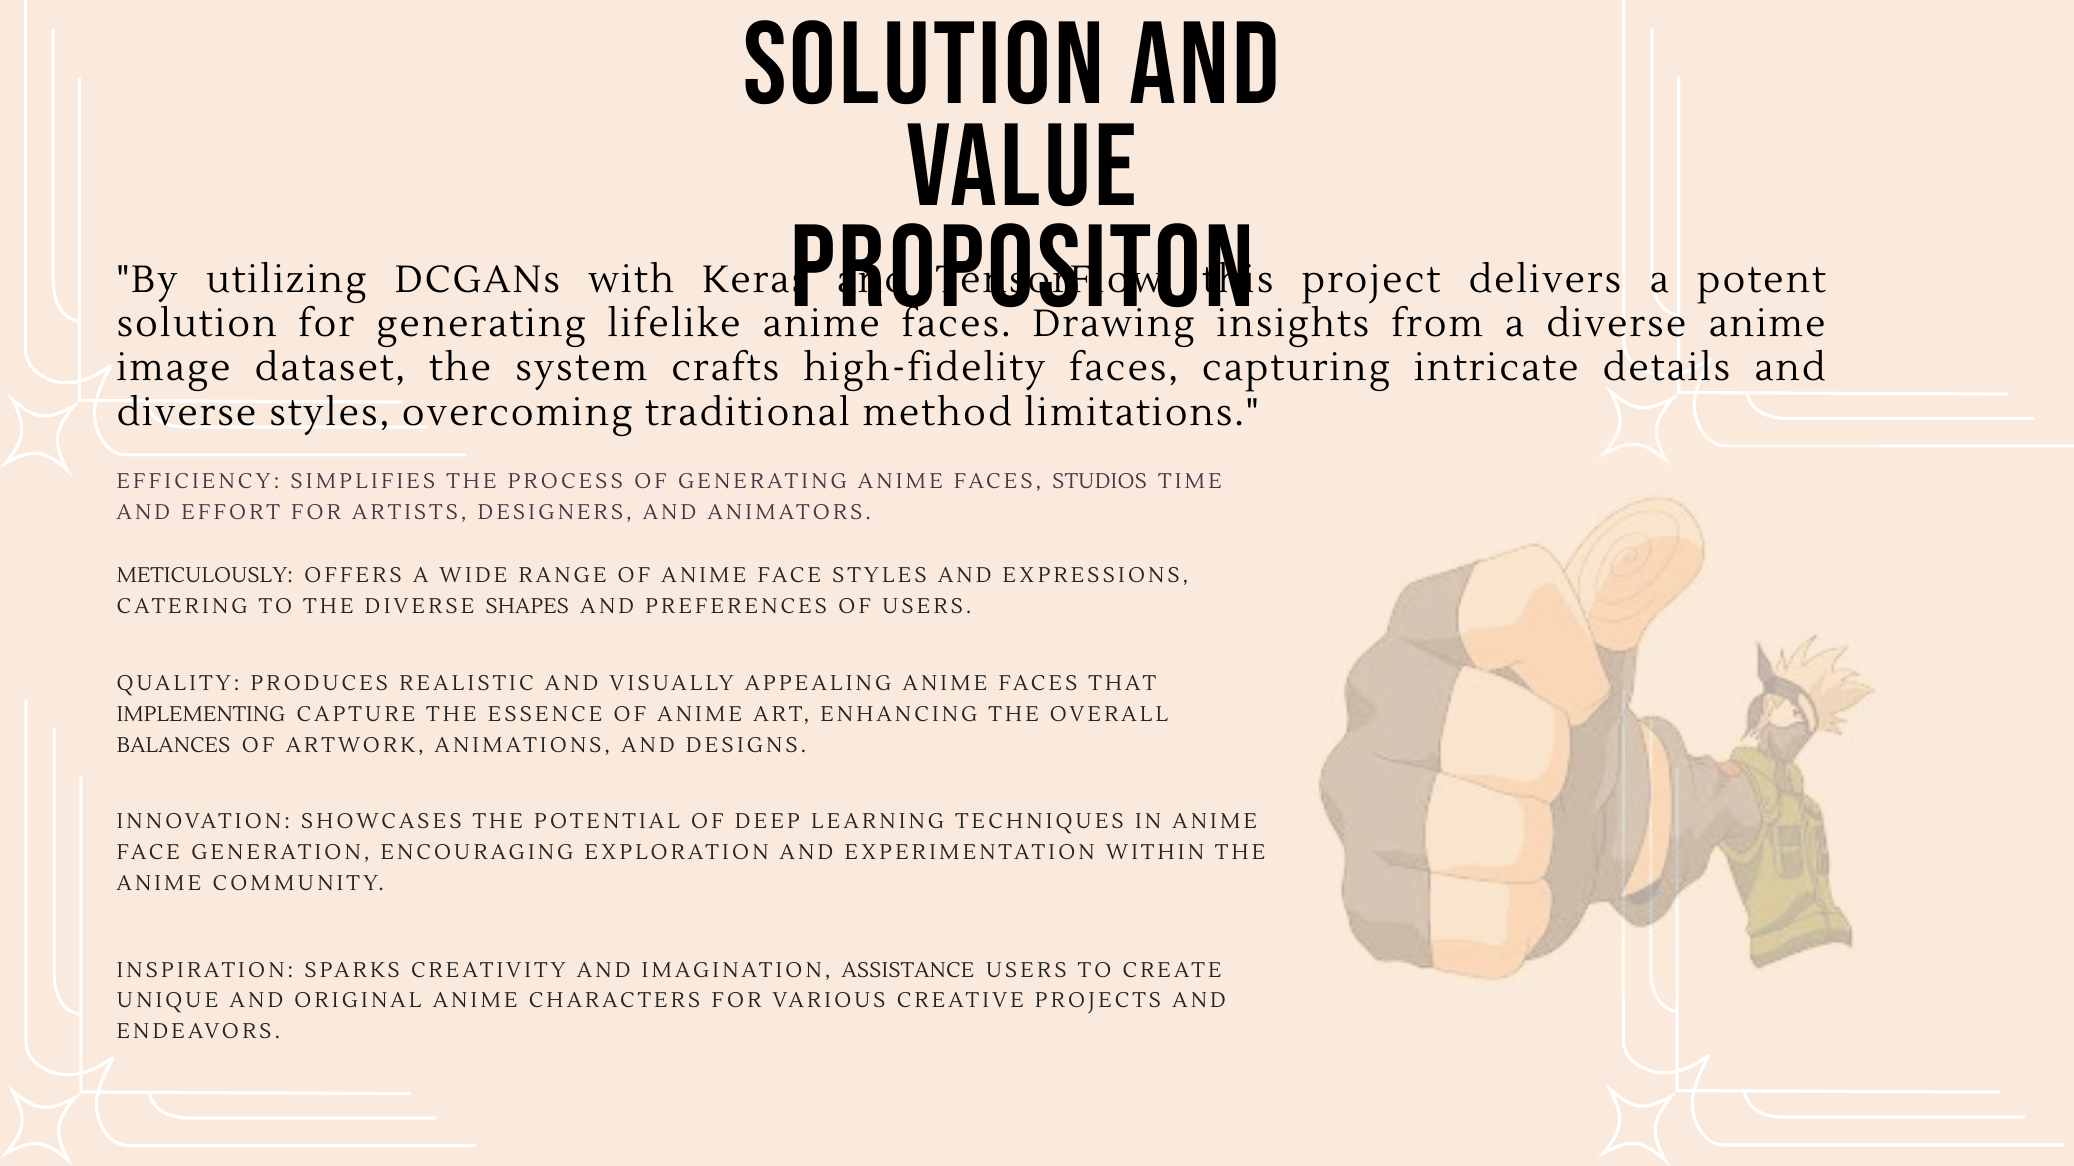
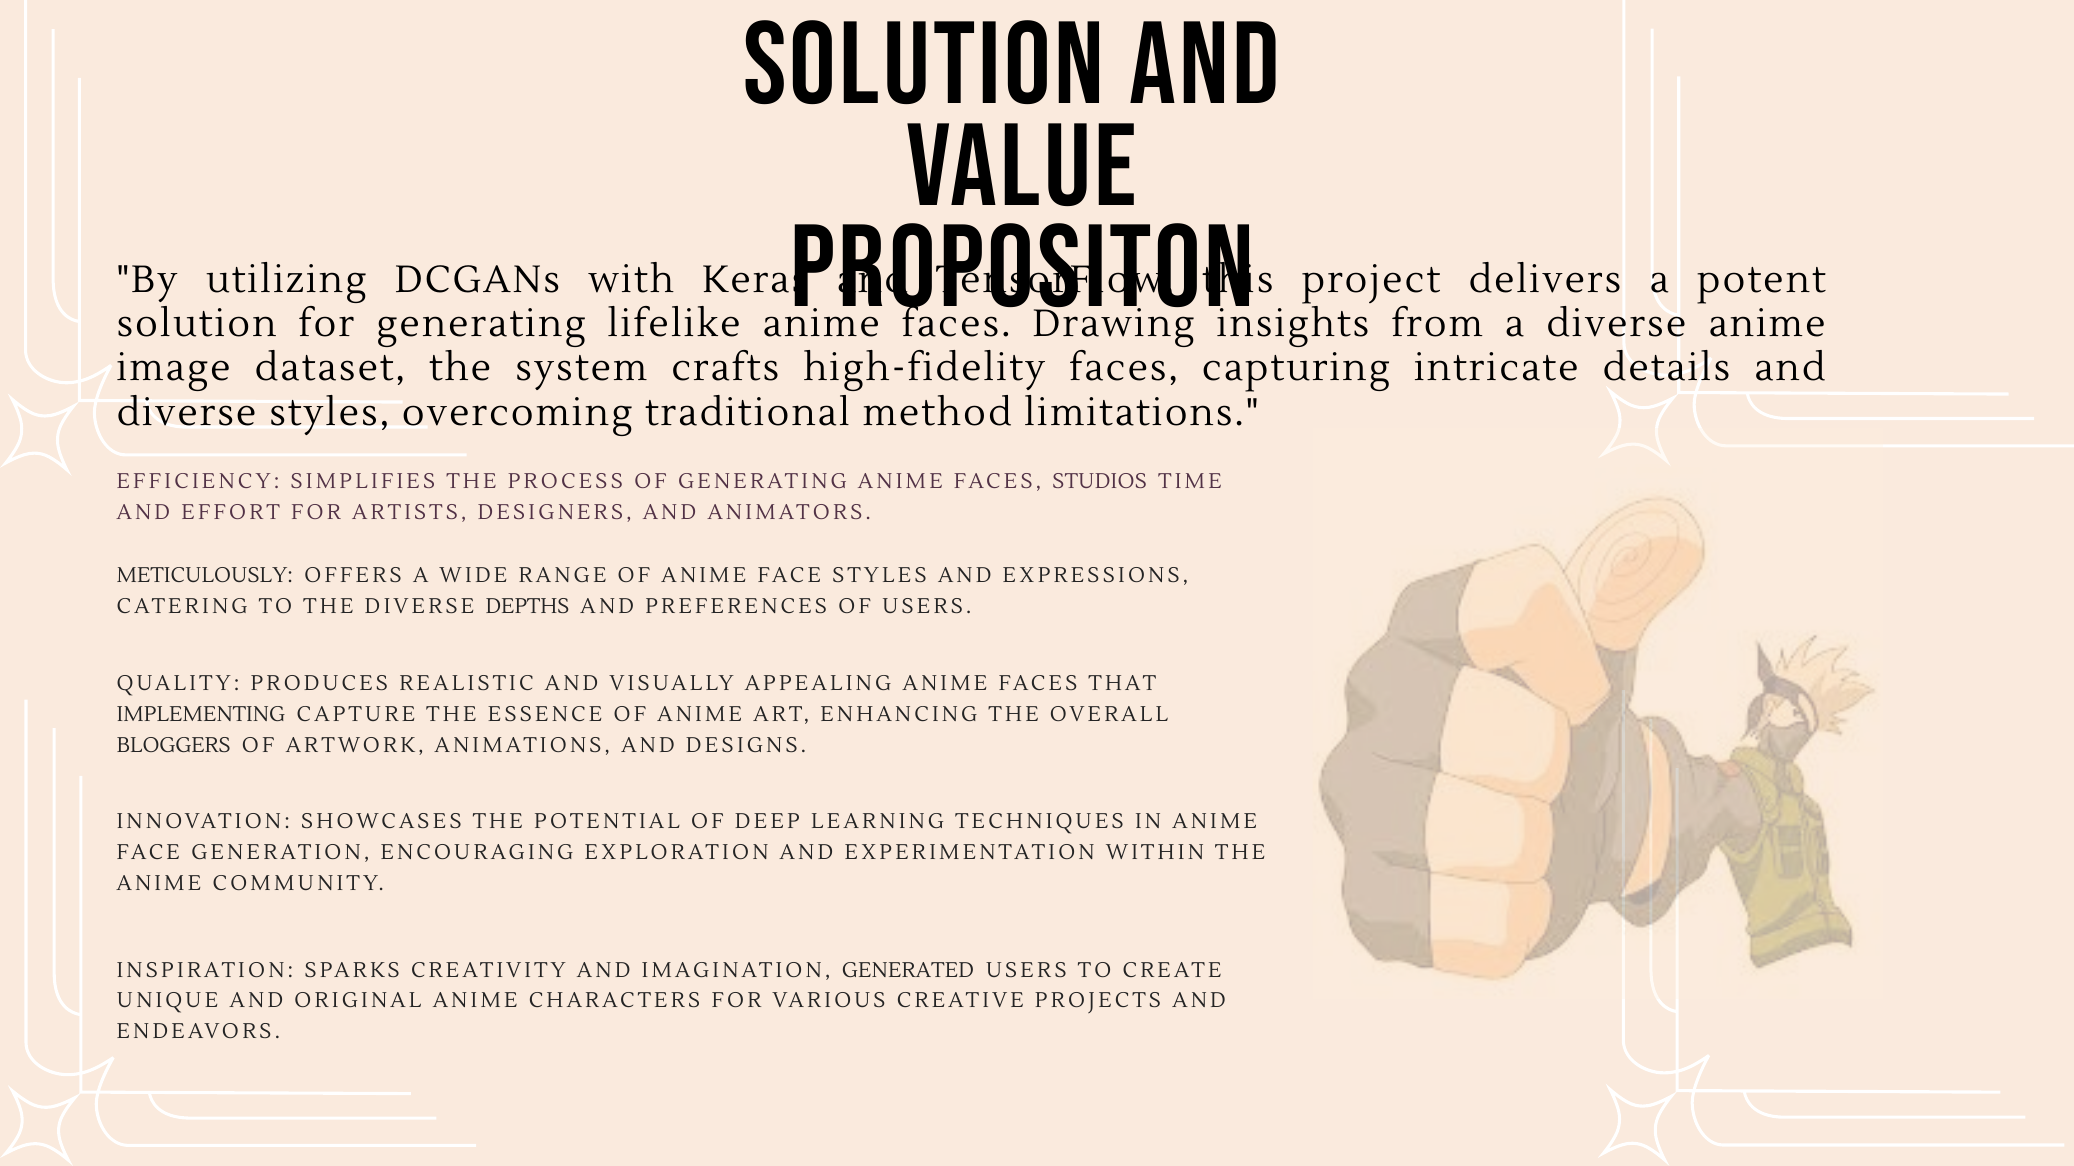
SHAPES: SHAPES -> DEPTHS (527, 606)
BALANCES: BALANCES -> BLOGGERS (174, 746)
ASSISTANCE: ASSISTANCE -> GENERATED (908, 971)
